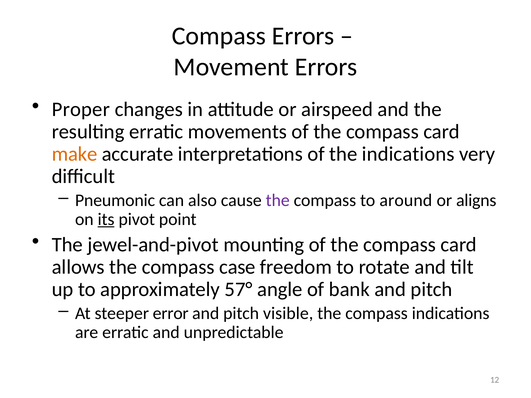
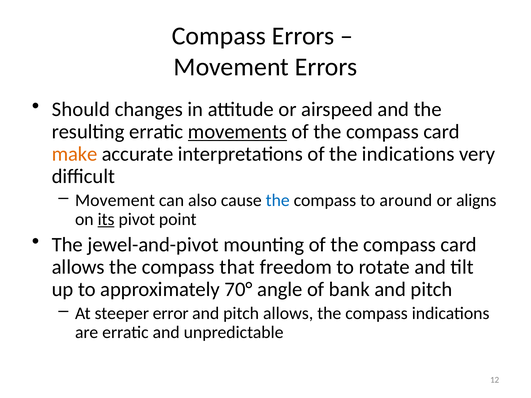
Proper: Proper -> Should (81, 109)
movements underline: none -> present (237, 132)
Pneumonic: Pneumonic -> Movement (115, 200)
the colour: purple -> blue (278, 200)
case: case -> that (237, 267)
57°: 57° -> 70° (239, 289)
pitch visible: visible -> allows (288, 313)
